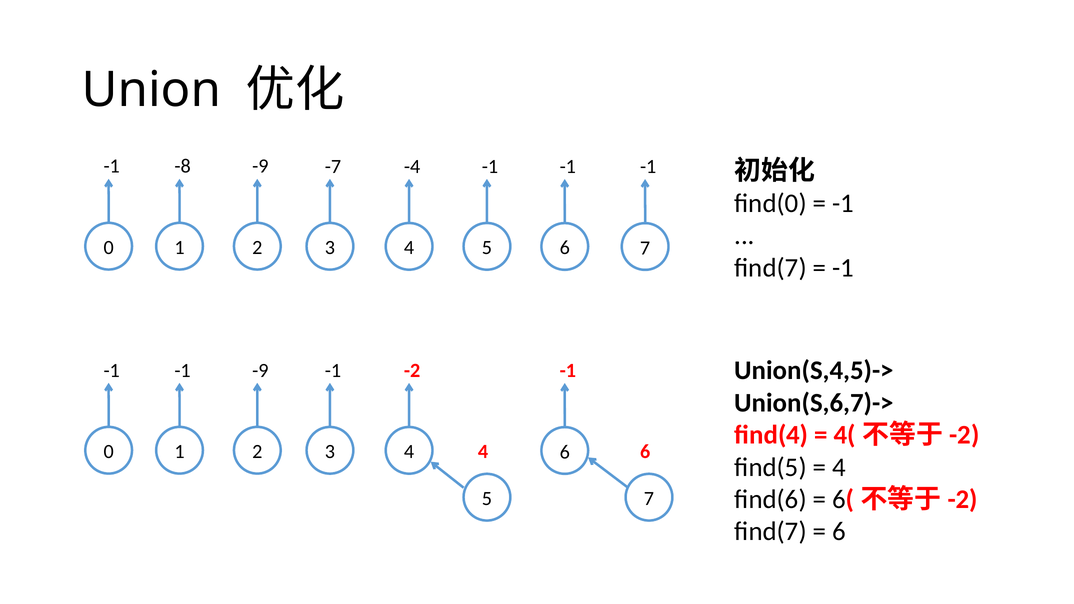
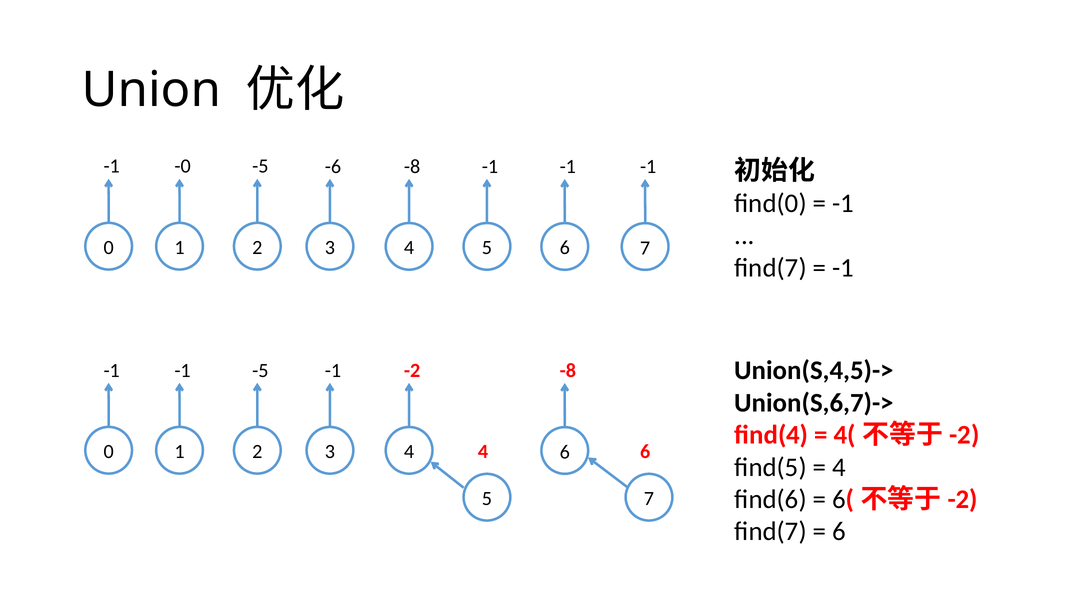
-8: -8 -> -0 (183, 166)
-9: -9 -> -5 (260, 166)
-7: -7 -> -6 (333, 166)
-4: -4 -> -8 (412, 167)
-9: -9 -> -5 (260, 370)
-1: -1 -> -8 (568, 371)
